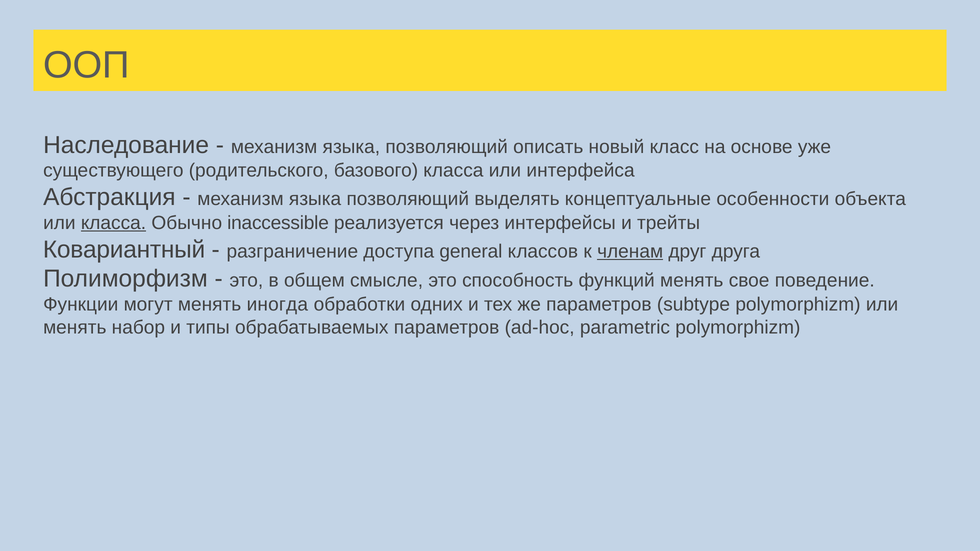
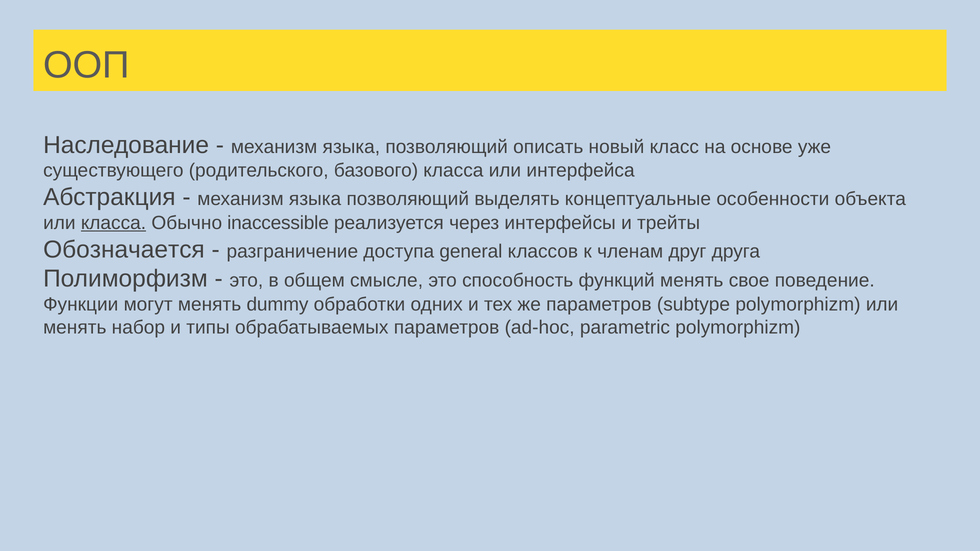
Ковариантный: Ковариантный -> Обозначается (124, 250)
членам underline: present -> none (630, 251)
иногда: иногда -> dummy (277, 305)
